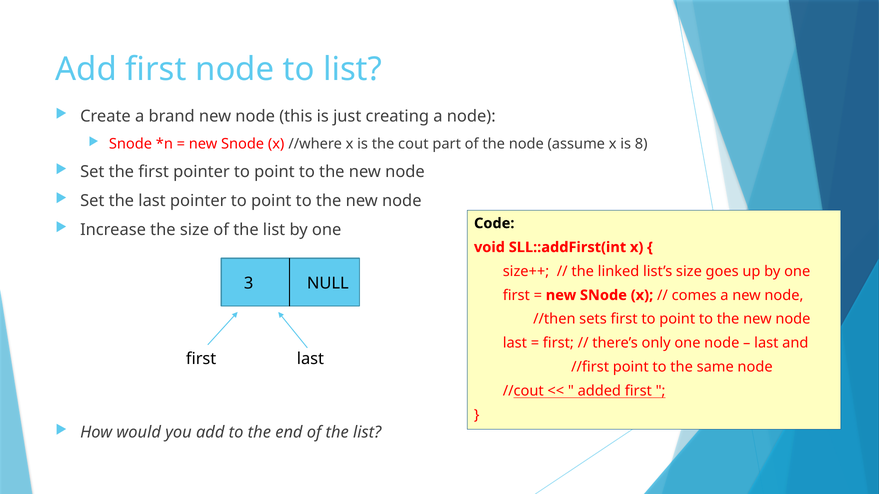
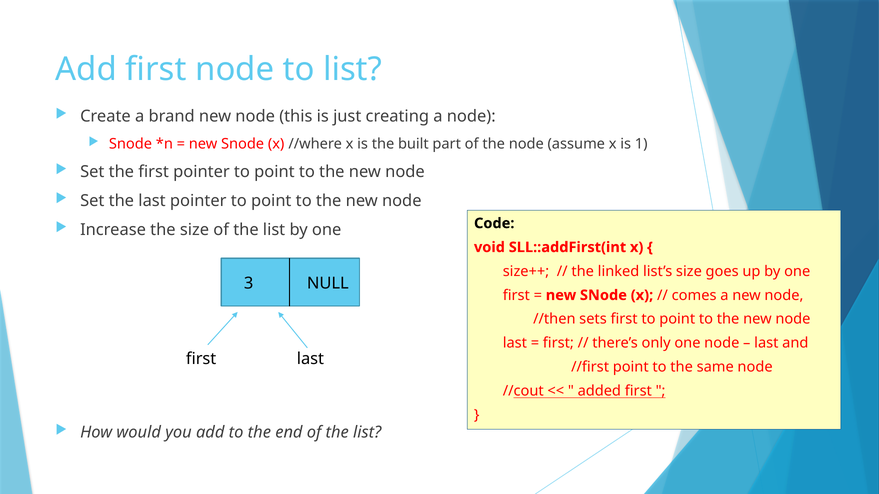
cout: cout -> built (413, 144)
8: 8 -> 1 (641, 144)
